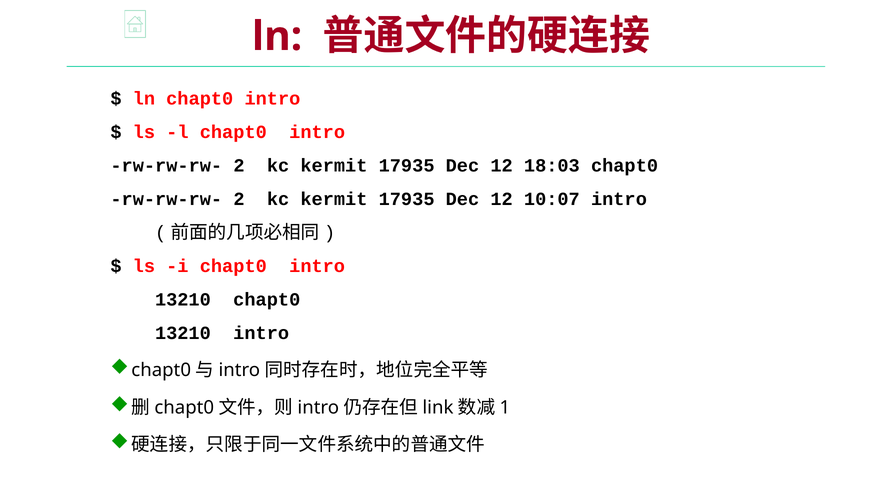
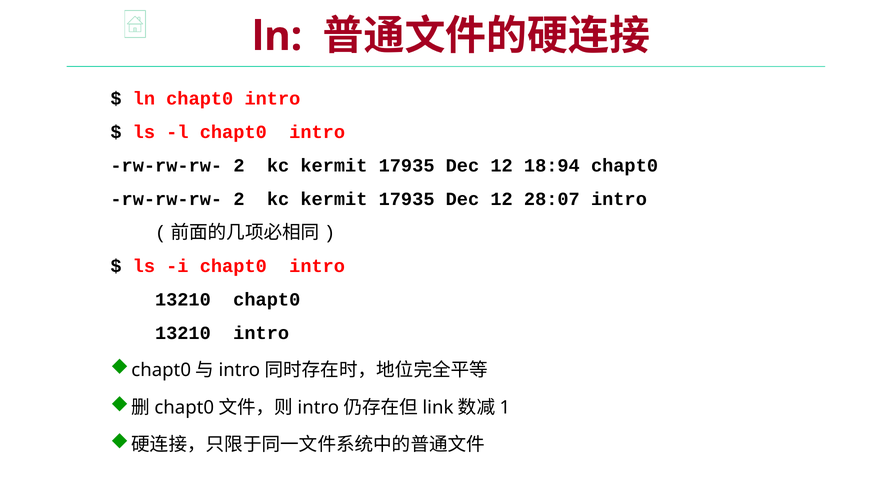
18:03: 18:03 -> 18:94 (552, 166)
10:07: 10:07 -> 28:07 (552, 199)
